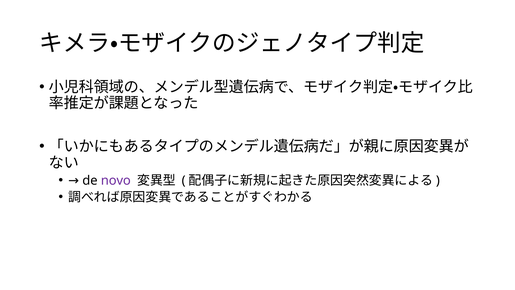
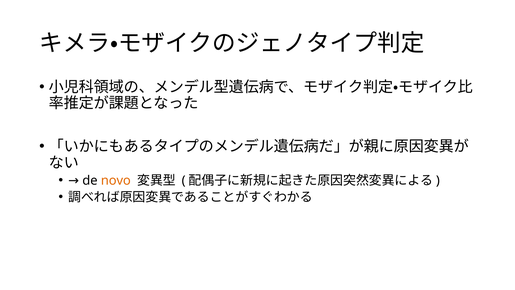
novo colour: purple -> orange (116, 180)
